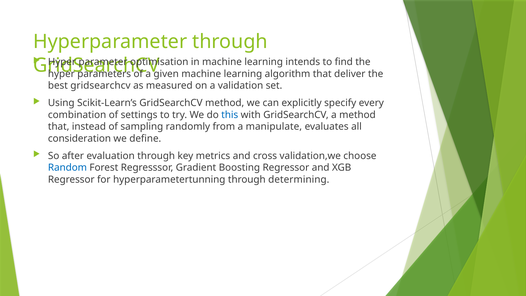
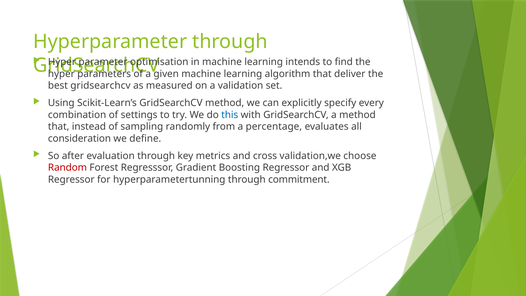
manipulate: manipulate -> percentage (274, 127)
Random colour: blue -> red (67, 168)
determining: determining -> commitment (299, 179)
